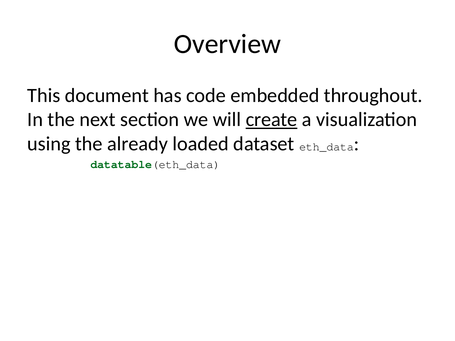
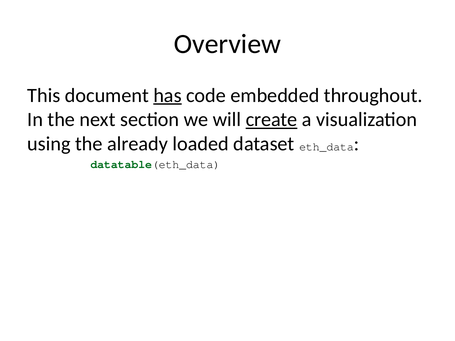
has underline: none -> present (167, 95)
